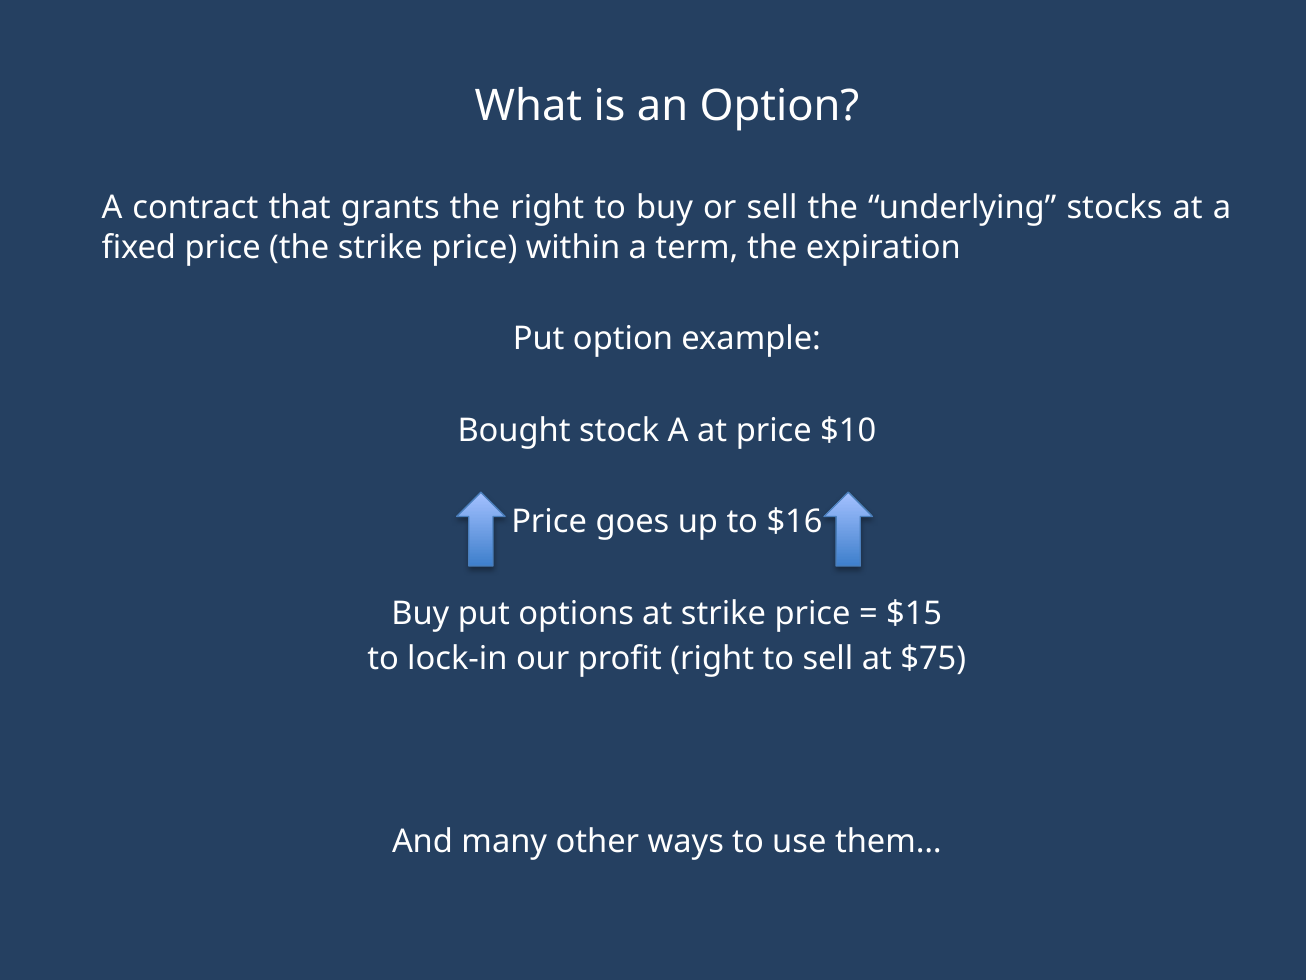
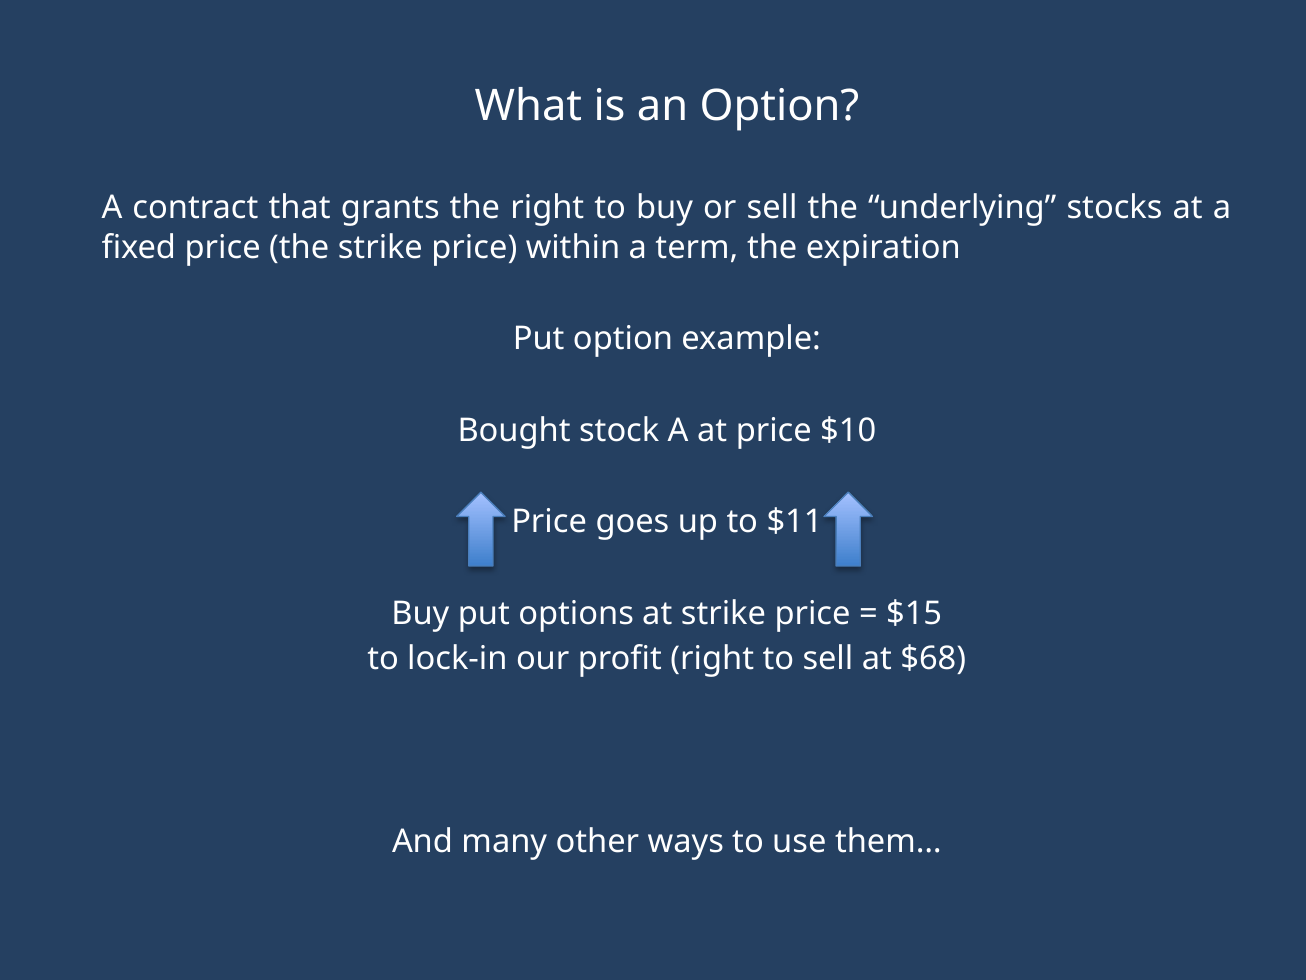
$16: $16 -> $11 (795, 521)
$75: $75 -> $68 (933, 659)
